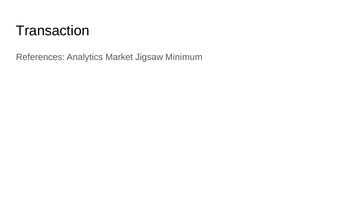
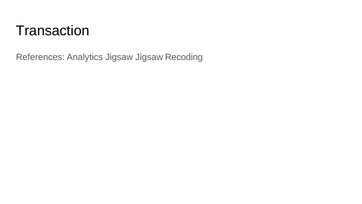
Analytics Market: Market -> Jigsaw (119, 57)
Minimum: Minimum -> Recoding (184, 57)
